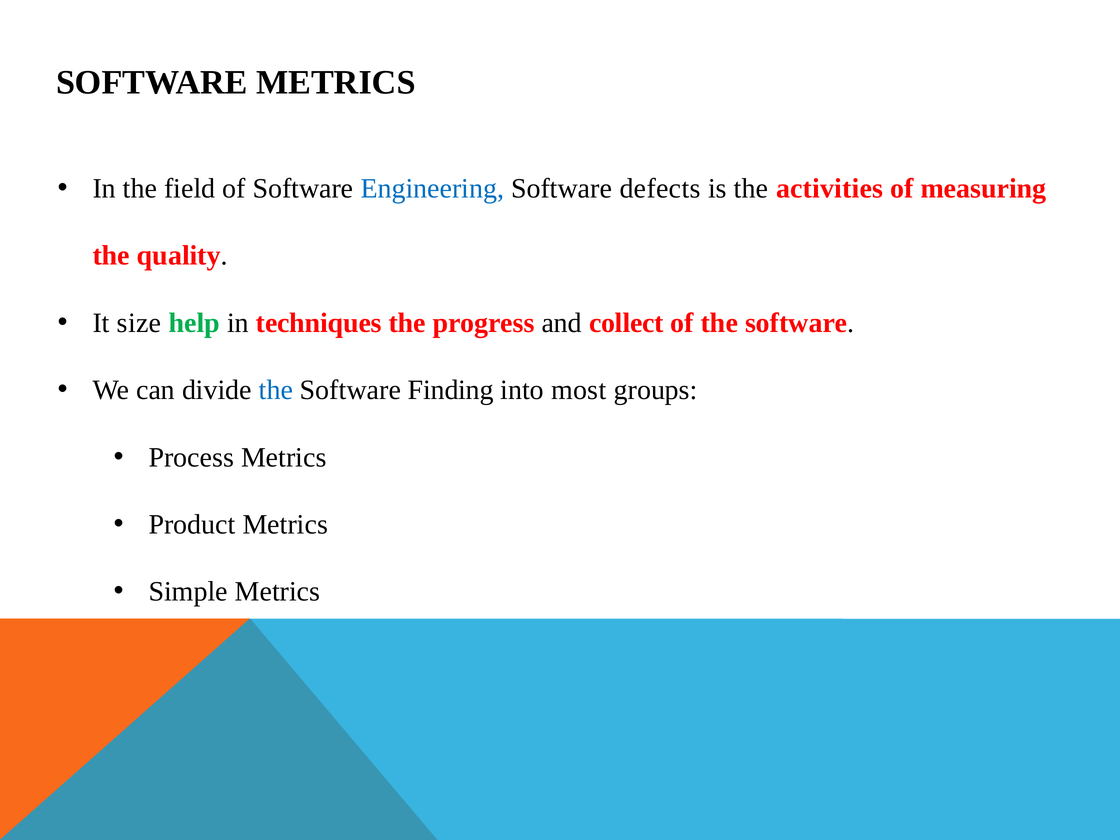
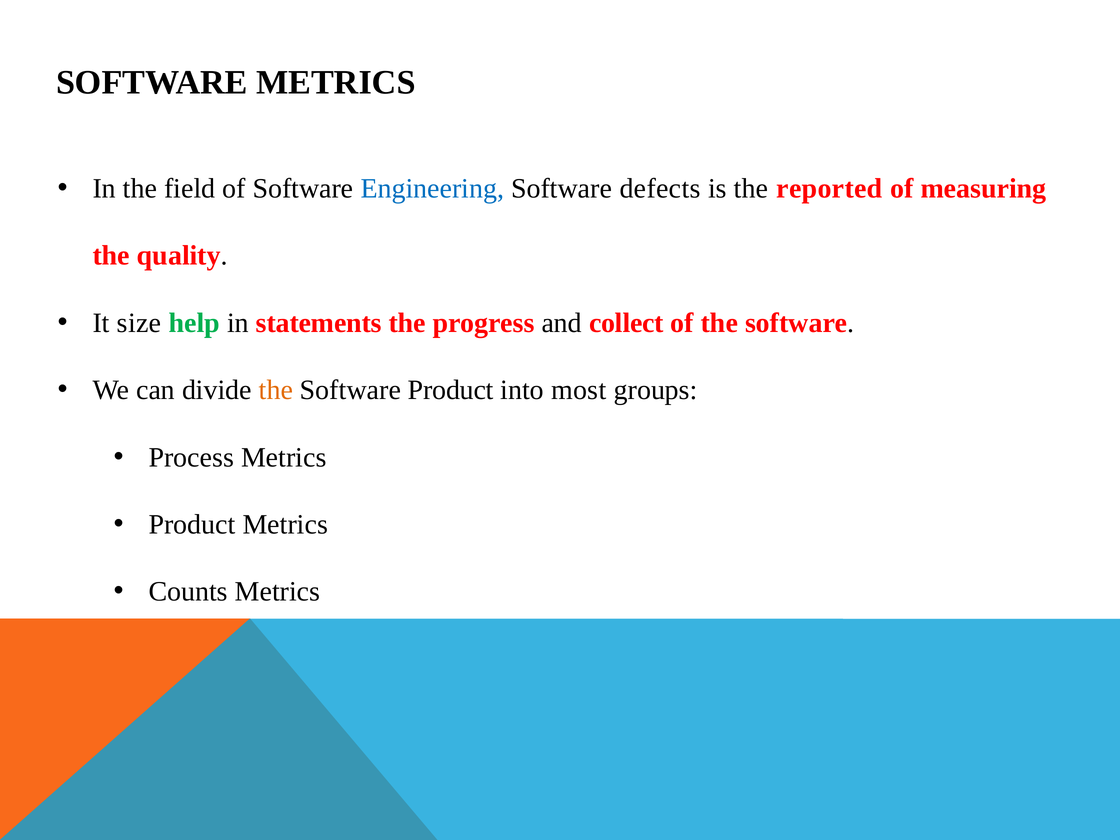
activities: activities -> reported (830, 188)
techniques: techniques -> statements (319, 323)
the colour: blue -> orange (276, 390)
Software Finding: Finding -> Product (451, 390)
Simple: Simple -> Counts (188, 592)
